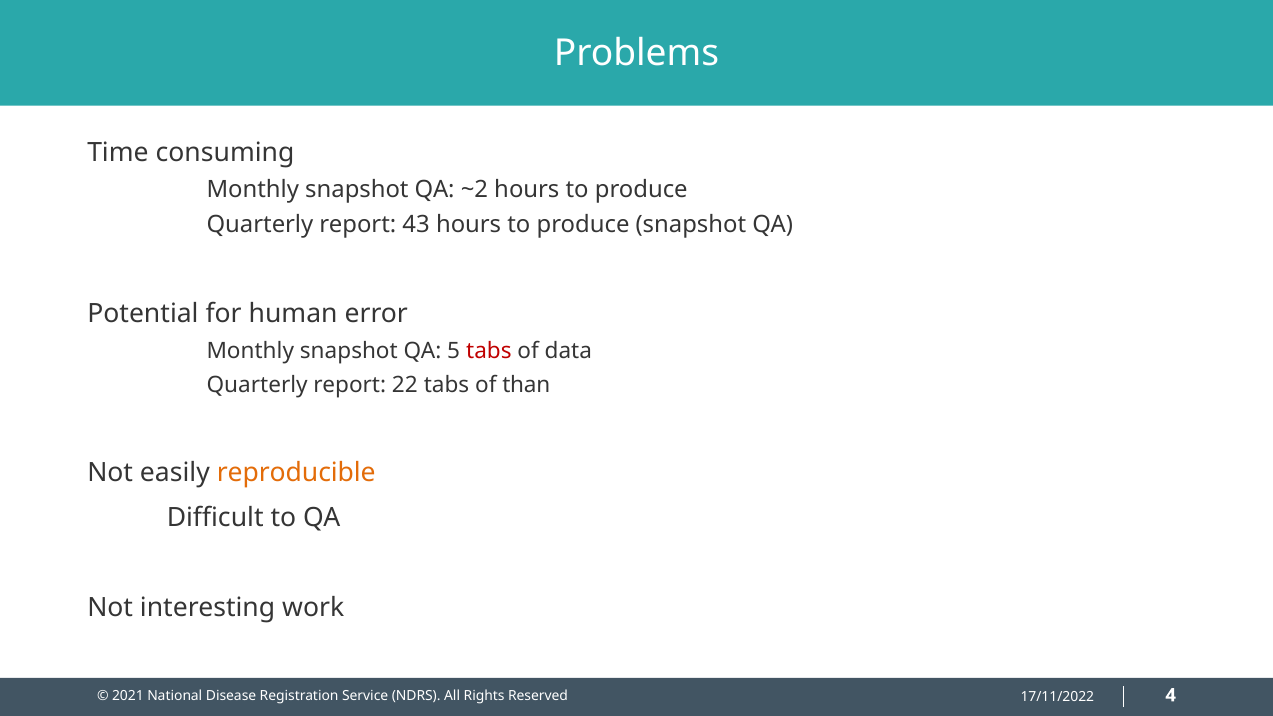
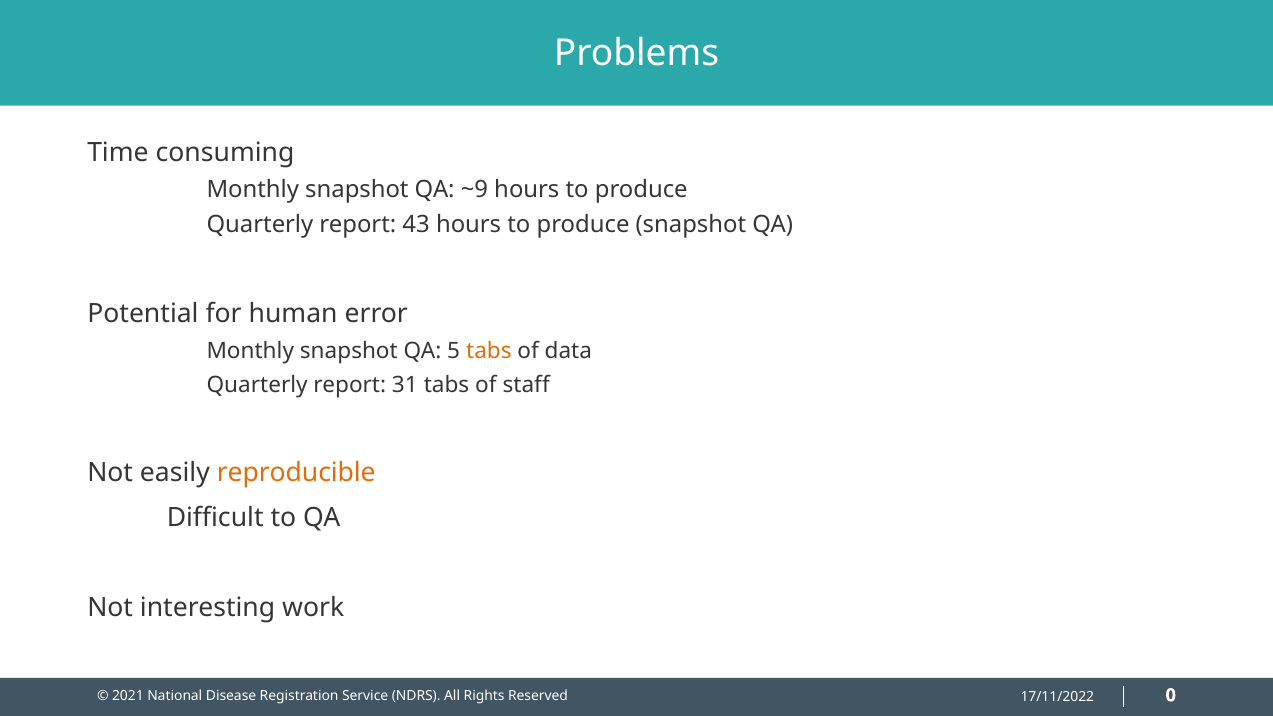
~2: ~2 -> ~9 (474, 190)
tabs colour: red -> orange (489, 351)
22: 22 -> 31 (405, 385)
than: than -> staff (526, 385)
4: 4 -> 0 (1171, 695)
